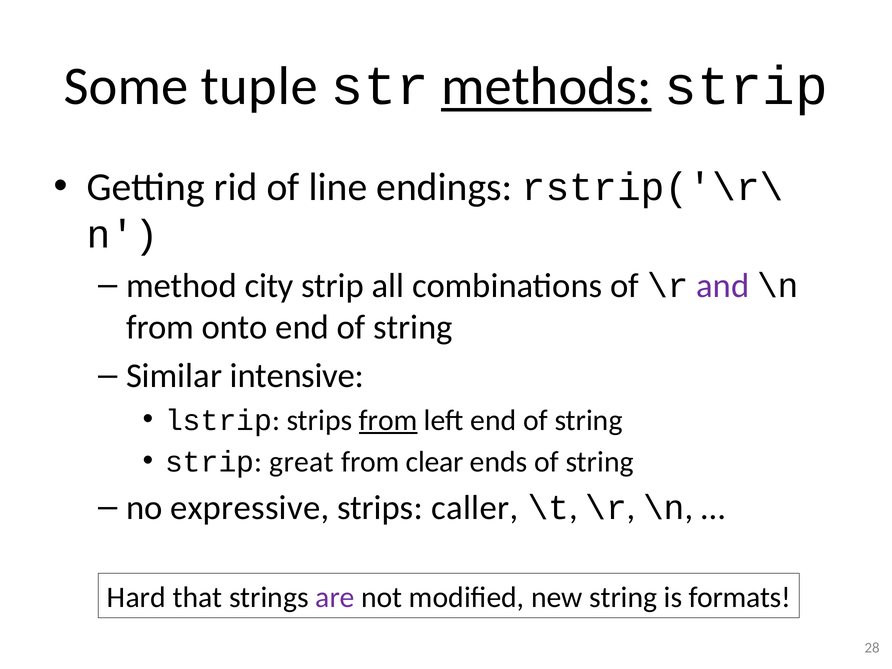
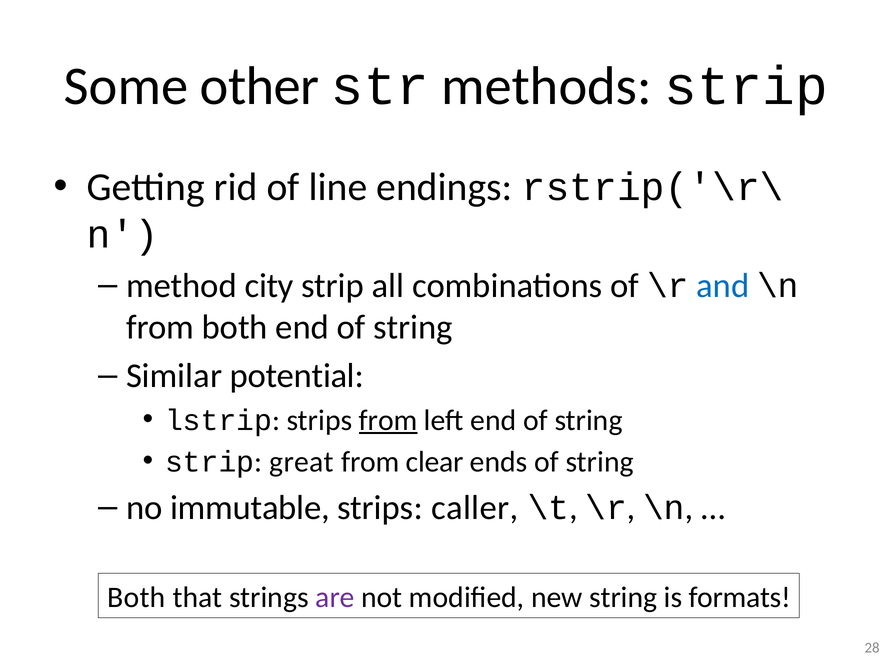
tuple: tuple -> other (260, 86)
methods underline: present -> none (547, 86)
and colour: purple -> blue (723, 286)
from onto: onto -> both (235, 327)
intensive: intensive -> potential (297, 376)
expressive: expressive -> immutable (250, 508)
Hard: Hard -> Both (136, 598)
